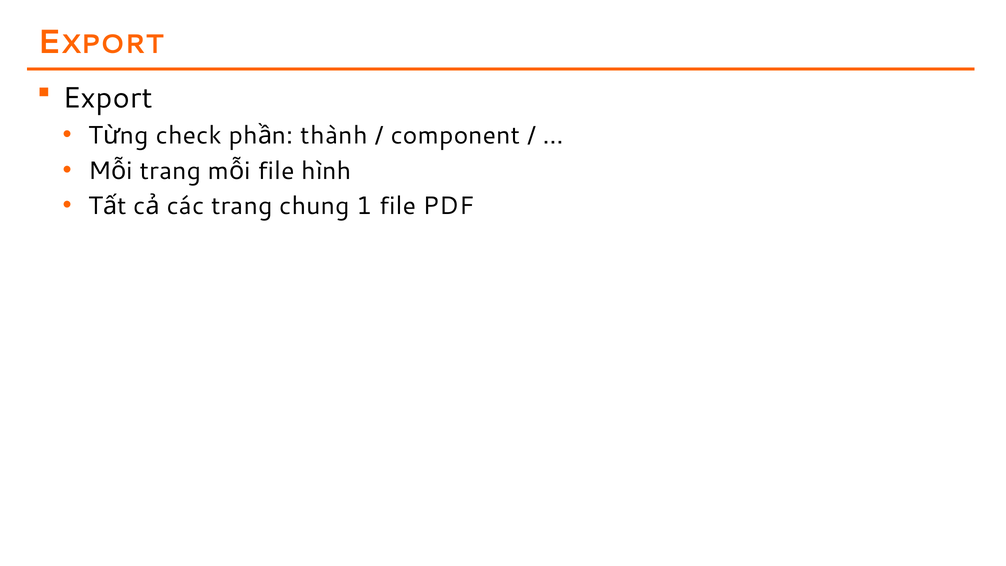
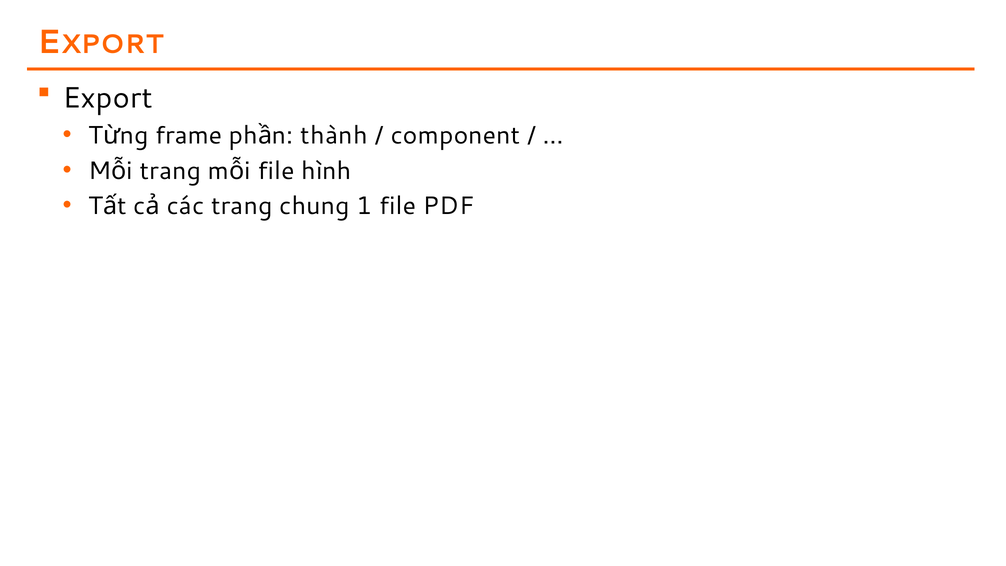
check: check -> frame (189, 135)
